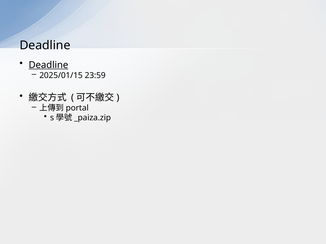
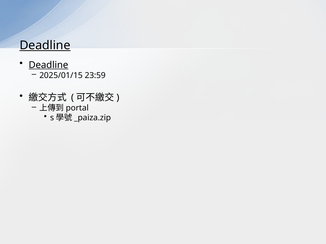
Deadline underline: none -> present (45, 45)
